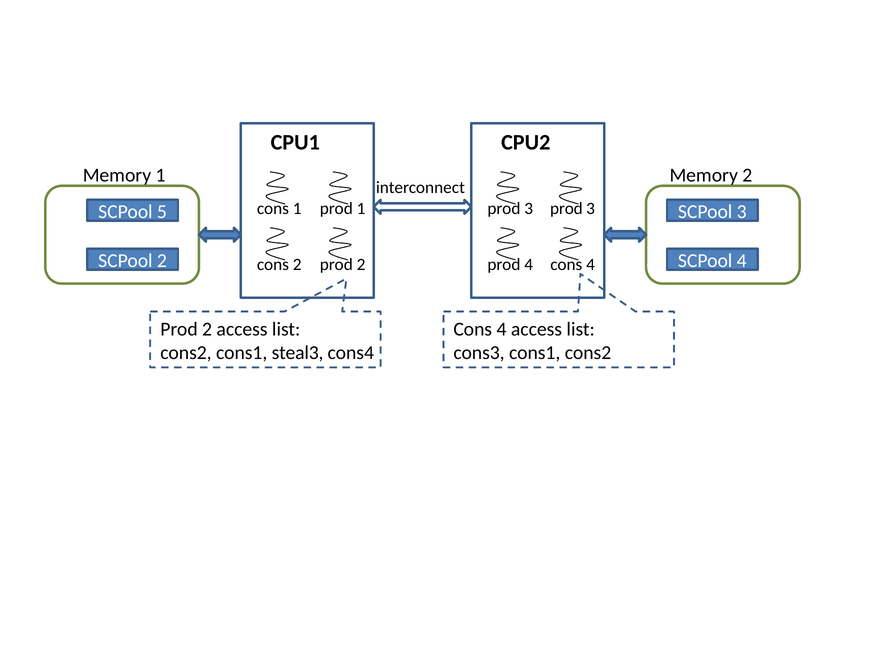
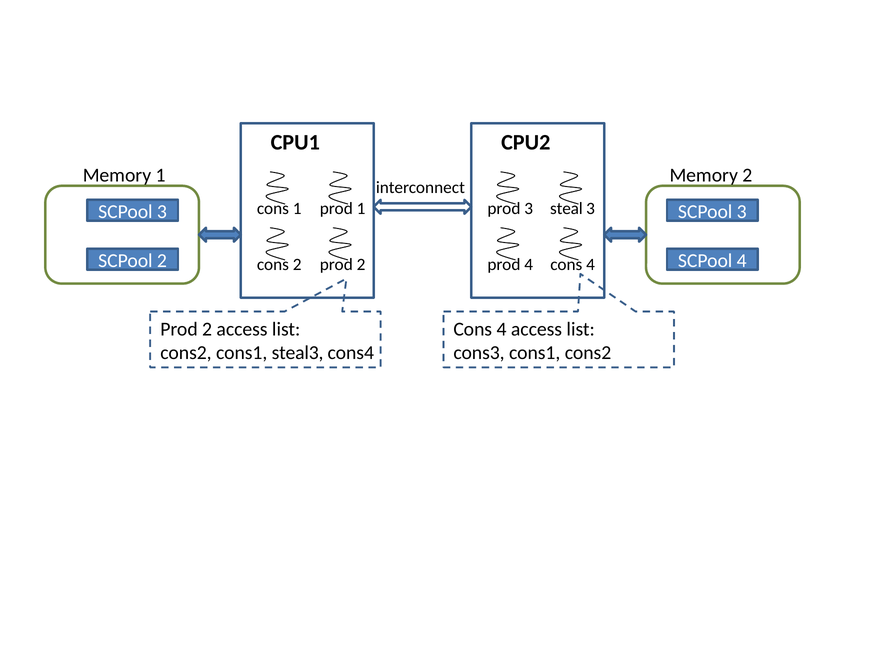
prod: prod -> steal (566, 209)
5: 5 -> 3 (162, 212)
